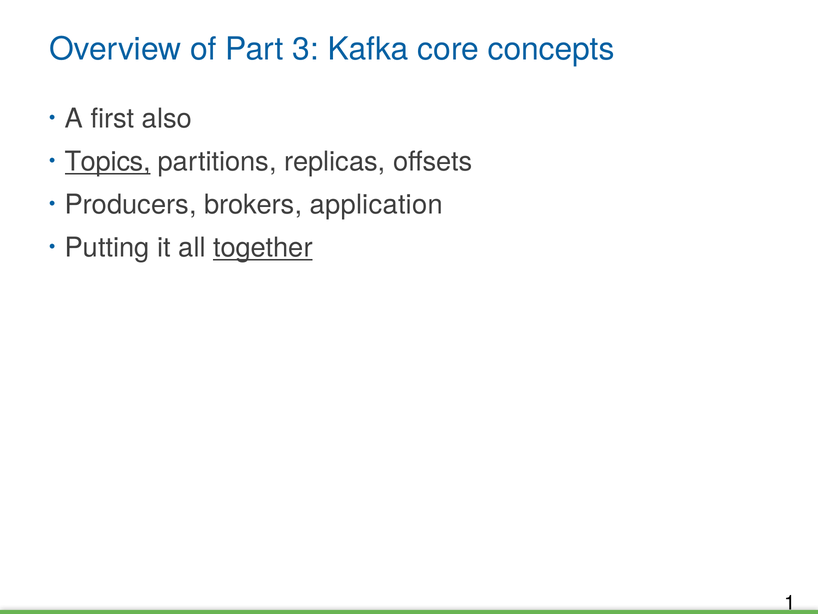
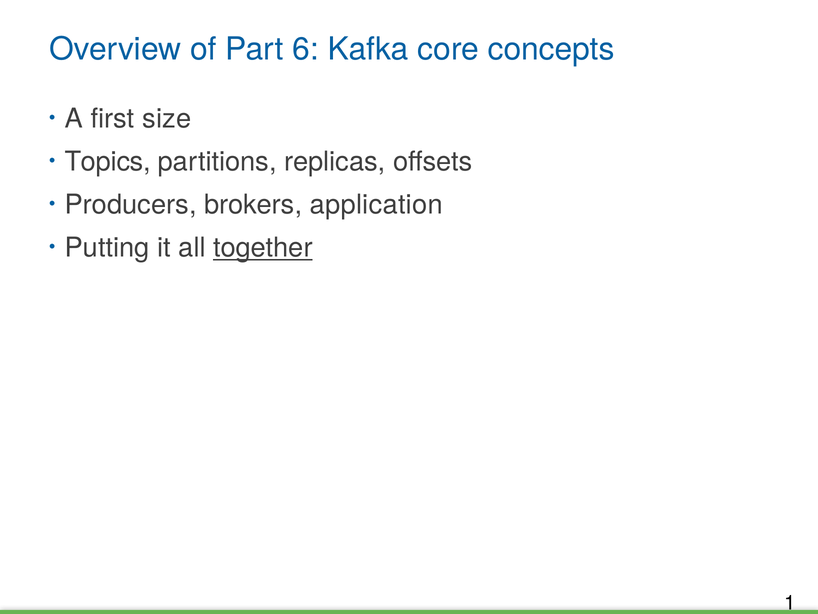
3: 3 -> 6 (306, 49)
also: also -> size (167, 119)
Topics underline: present -> none (108, 162)
